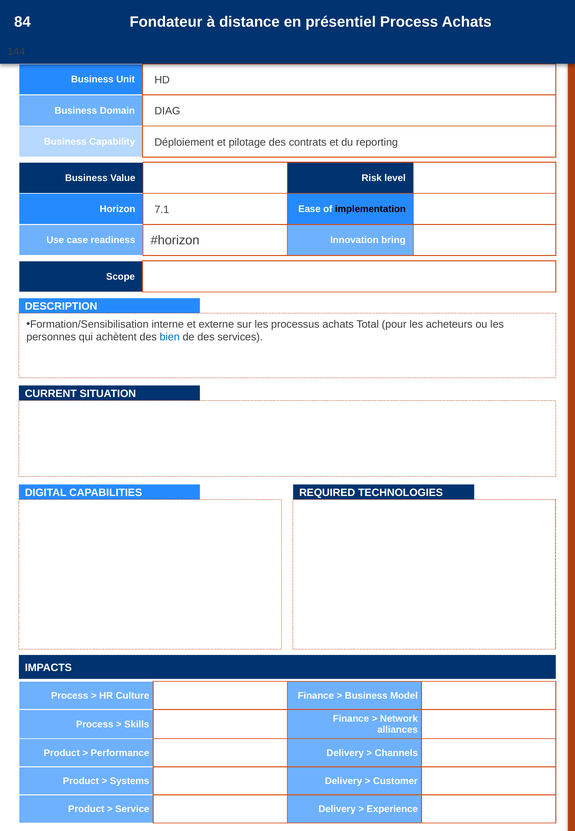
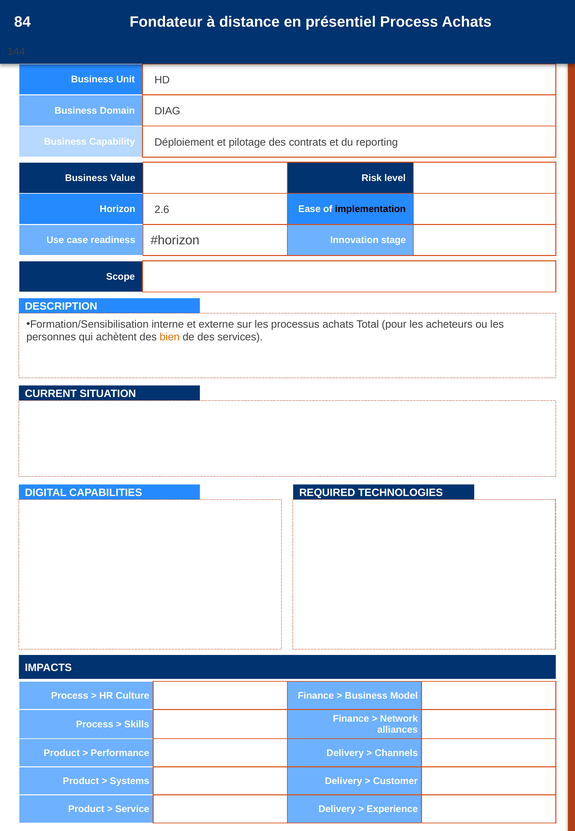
7.1: 7.1 -> 2.6 (162, 210)
bring: bring -> stage (394, 240)
bien colour: blue -> orange (170, 337)
